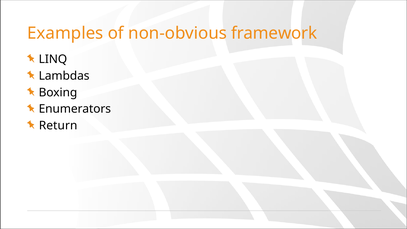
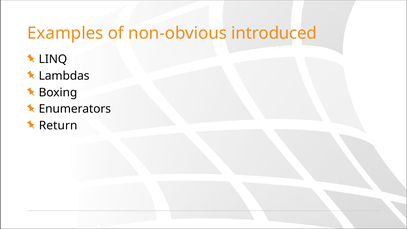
framework: framework -> introduced (274, 33)
